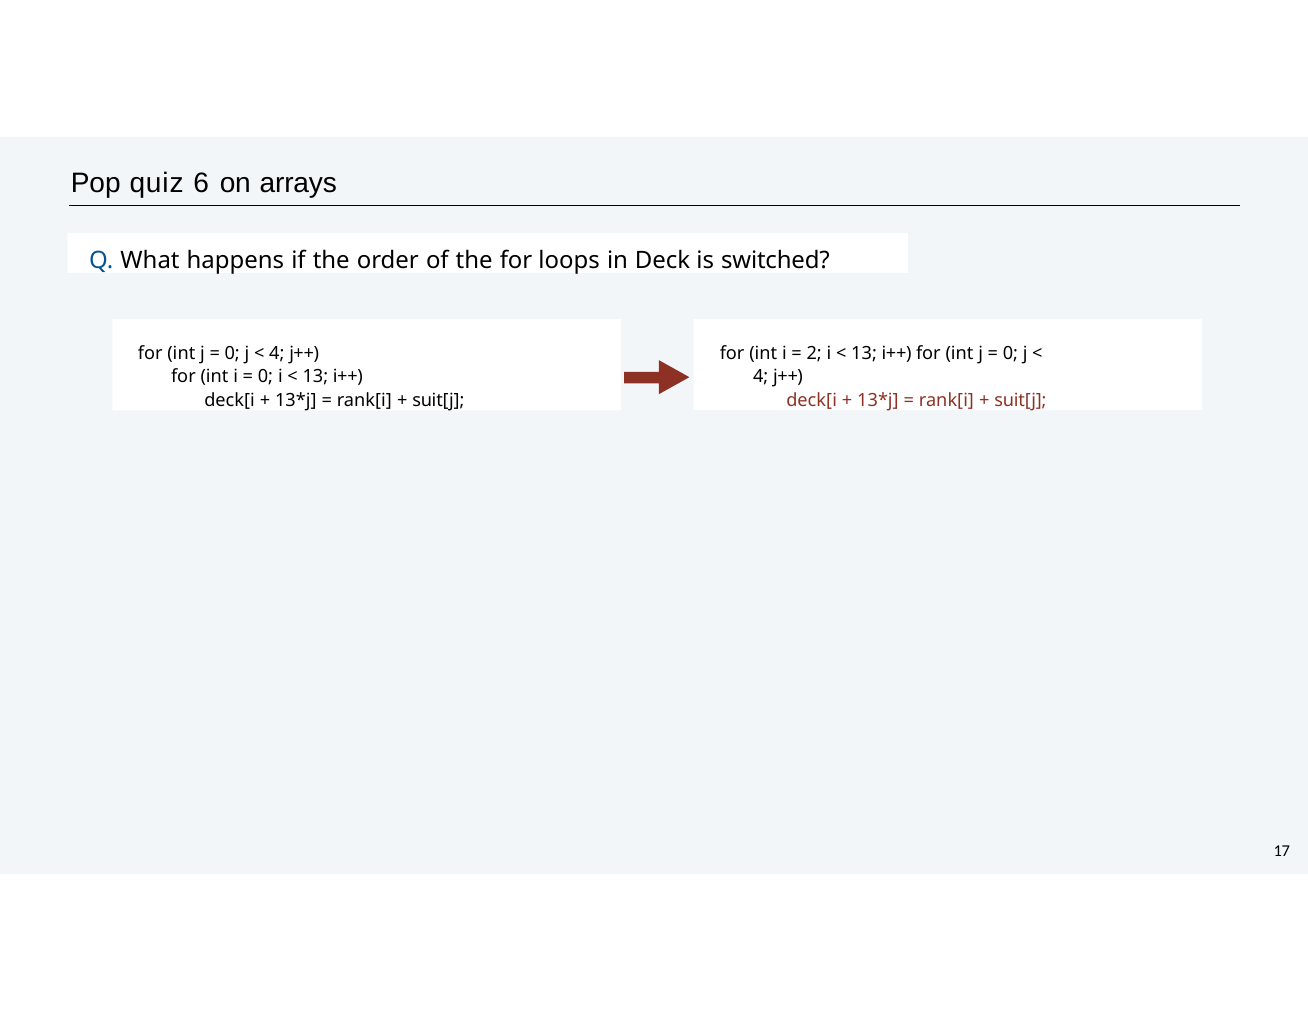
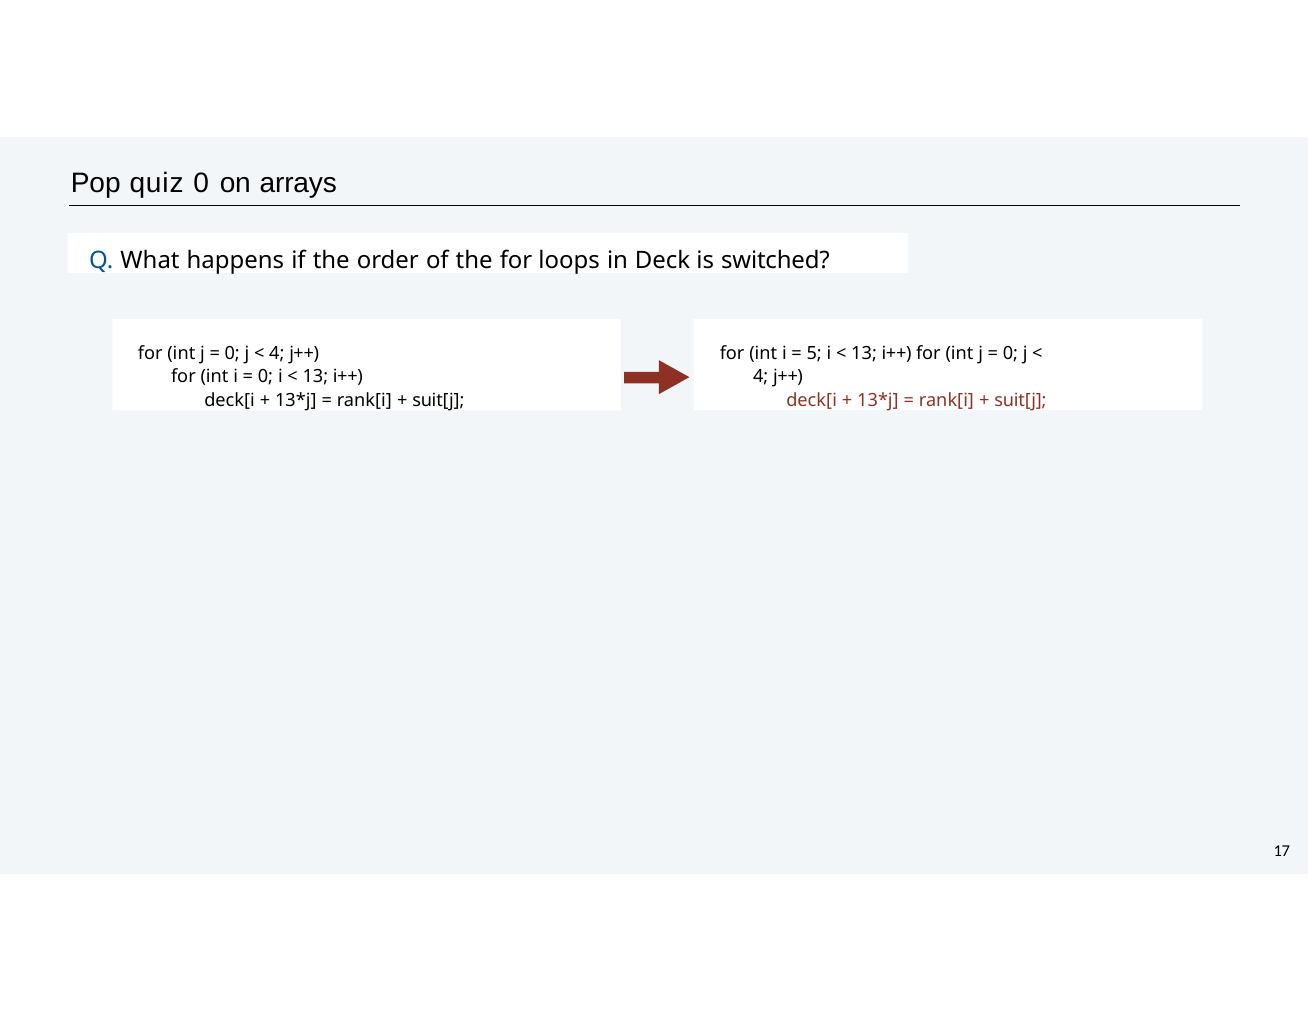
quiz 6: 6 -> 0 (201, 184)
2: 2 -> 5 (814, 353)
